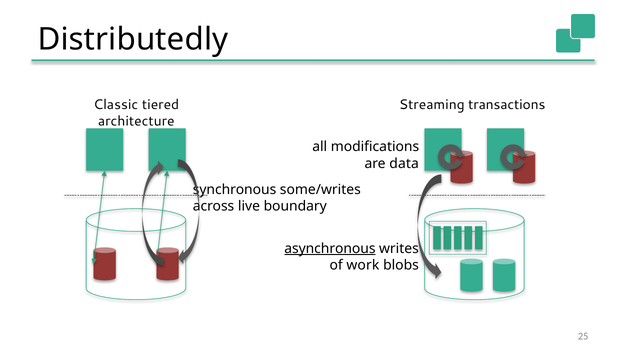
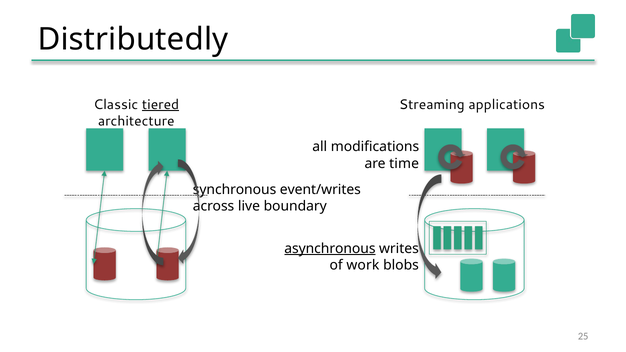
transactions: transactions -> applications (507, 105)
tiered underline: none -> present (161, 105)
data: data -> time (404, 164)
some/writes: some/writes -> event/writes (320, 189)
